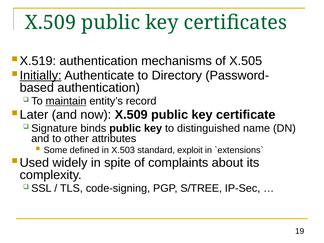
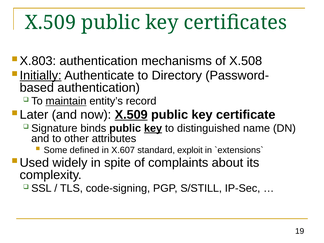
X.519: X.519 -> X.803 (38, 61)
X.505: X.505 -> X.508 (246, 61)
X.509 underline: none -> present (131, 115)
key underline: none -> present (153, 128)
X.503: X.503 -> X.607 (123, 150)
S/TREE: S/TREE -> S/STILL (201, 188)
